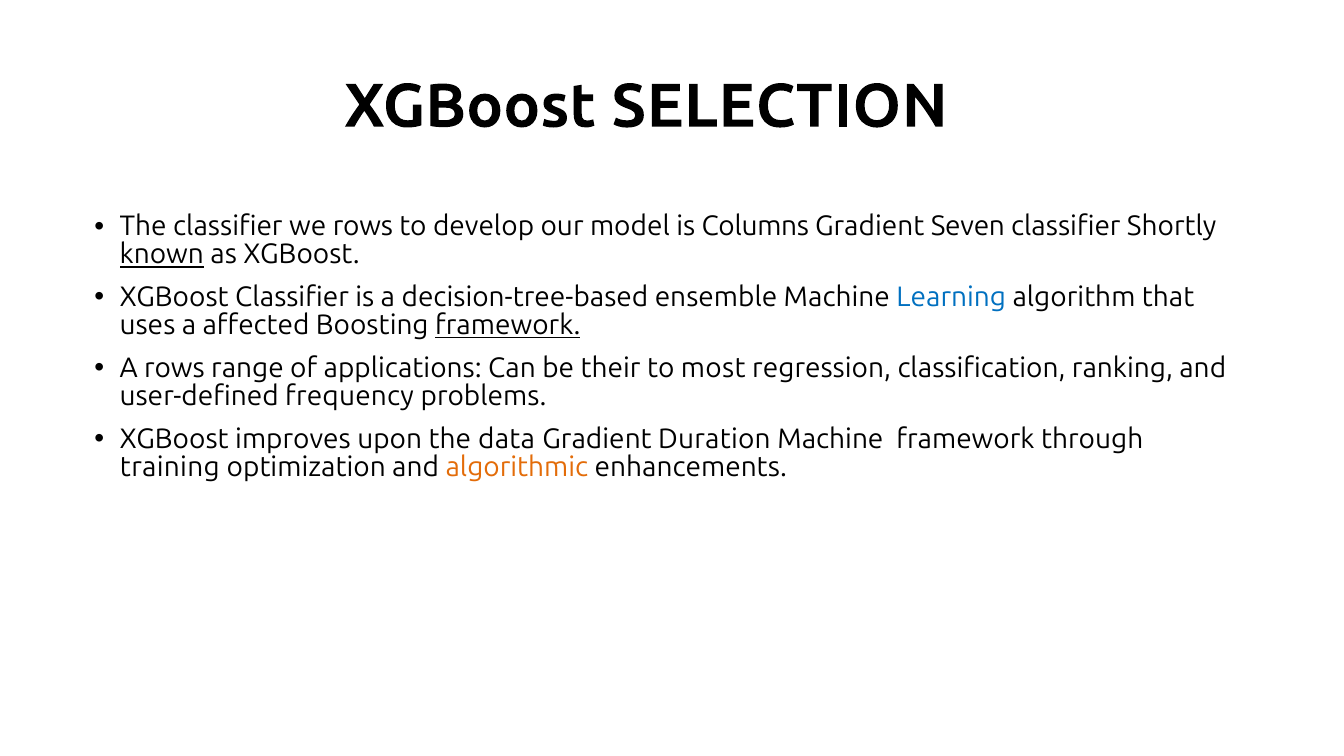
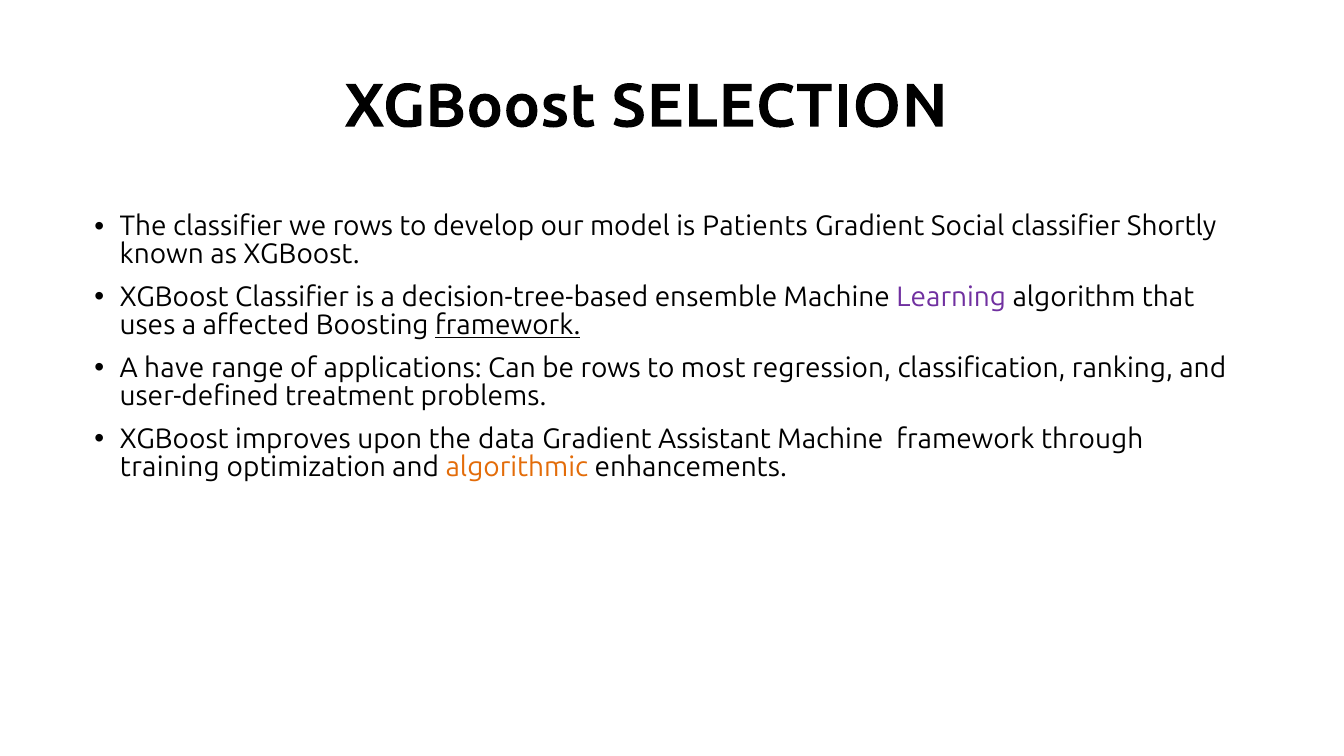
Columns: Columns -> Patients (755, 226)
Seven: Seven -> Social (968, 226)
known underline: present -> none (162, 255)
Learning colour: blue -> purple (951, 297)
A rows: rows -> have (174, 368)
be their: their -> rows (611, 368)
frequency: frequency -> treatment (350, 396)
Duration: Duration -> Assistant (715, 439)
